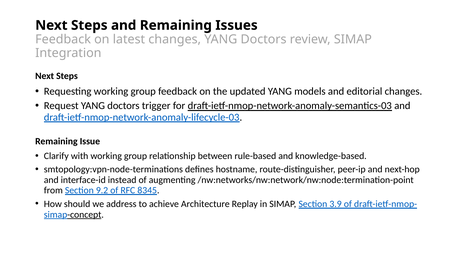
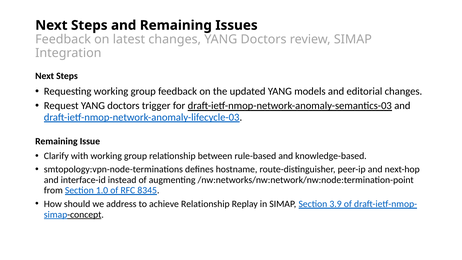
9.2: 9.2 -> 1.0 (102, 190)
achieve Architecture: Architecture -> Relationship (205, 204)
